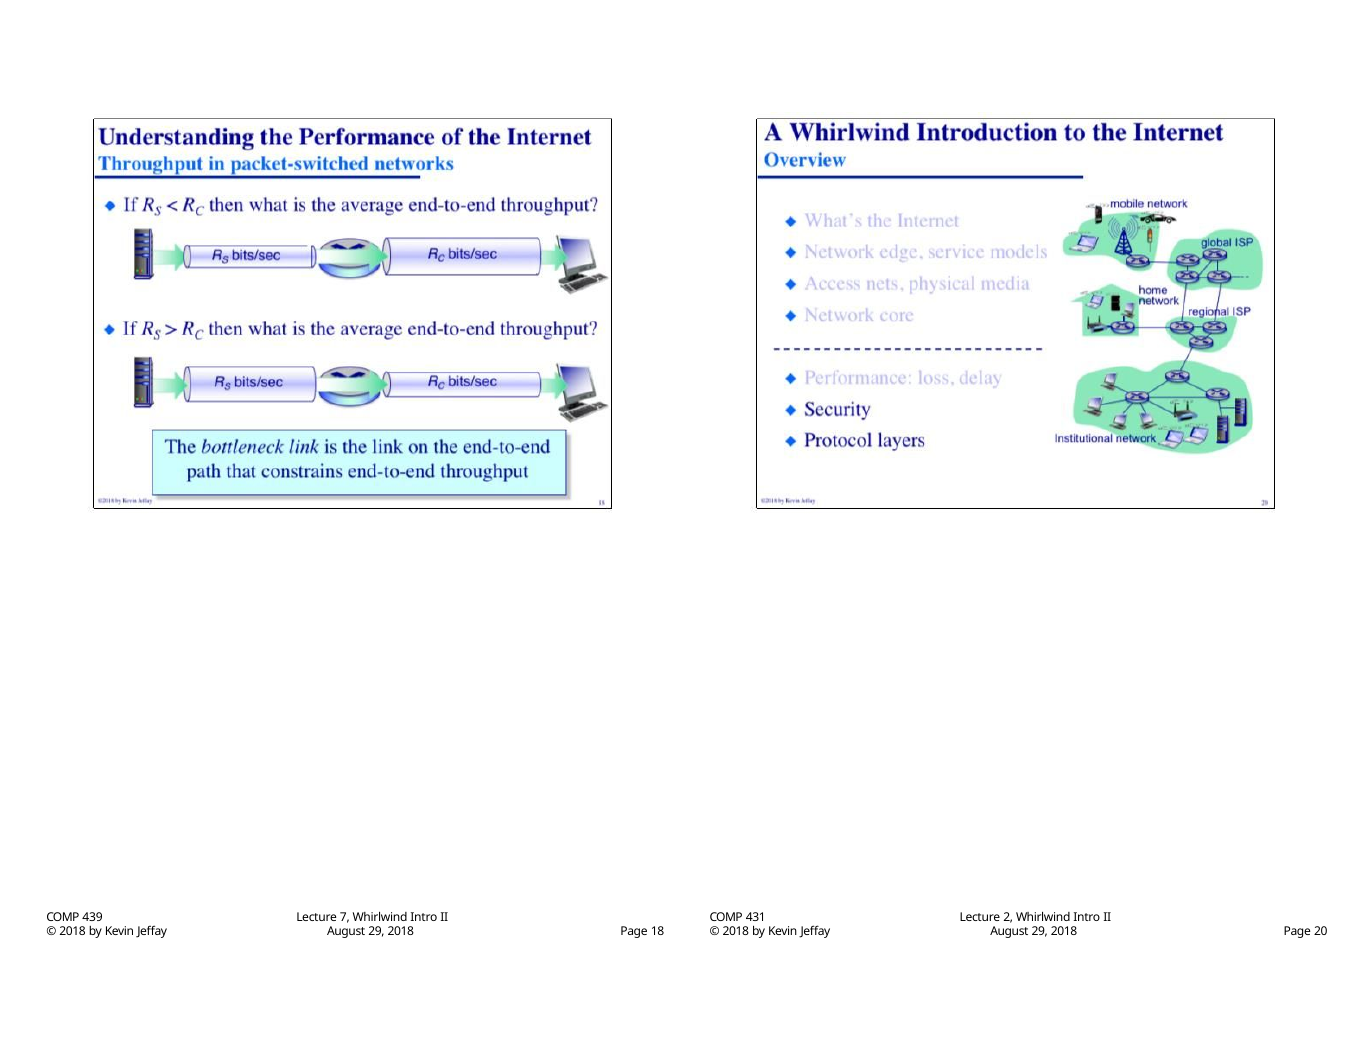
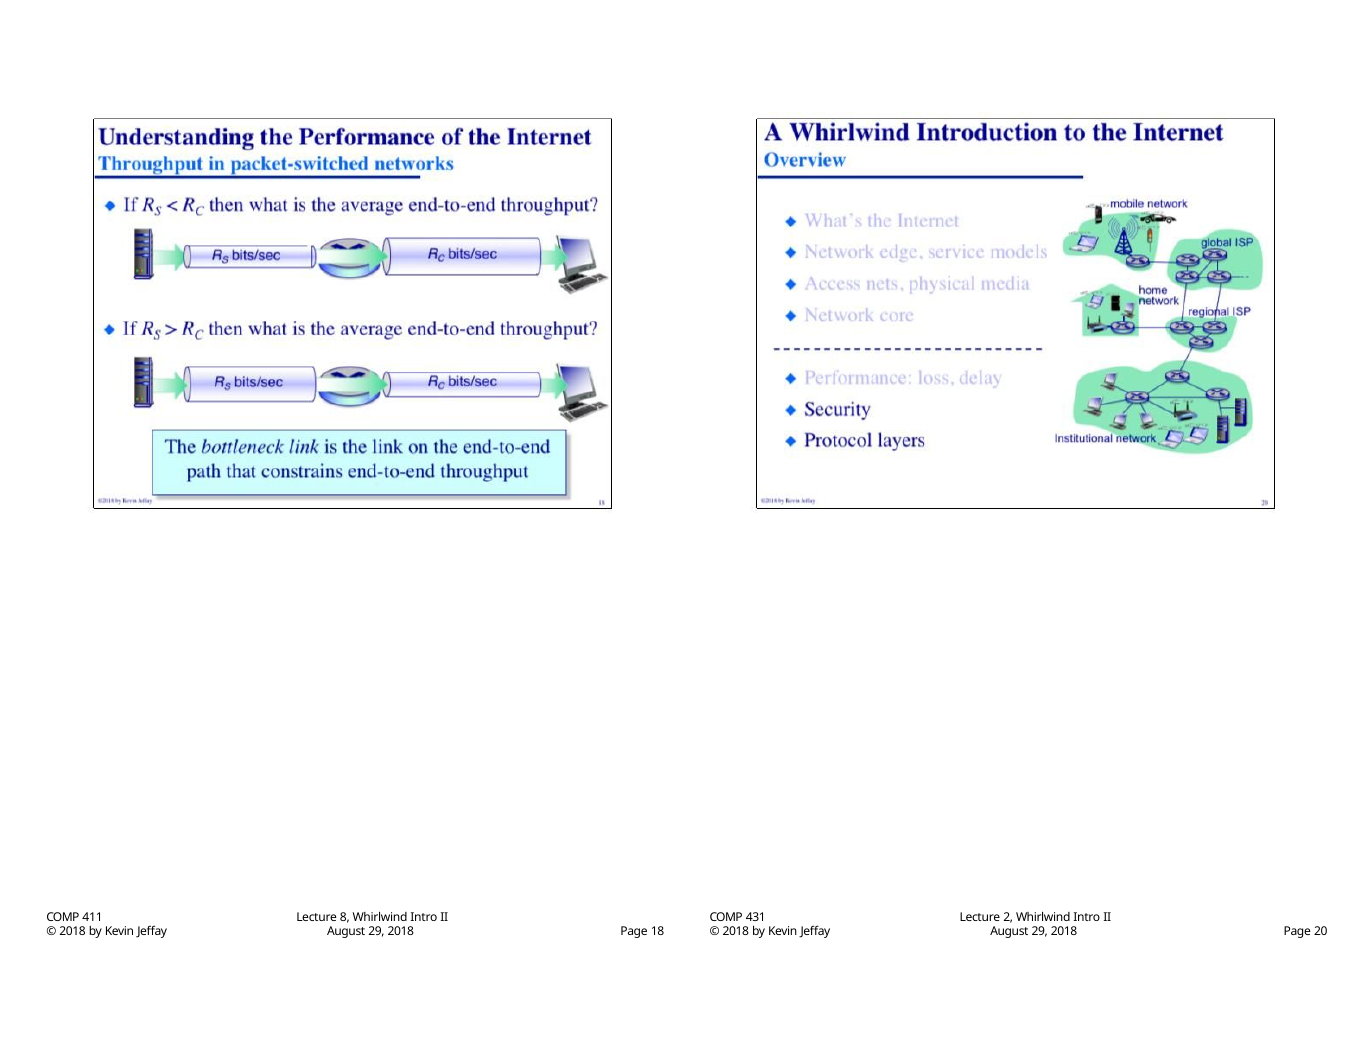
439: 439 -> 411 (93, 918)
7: 7 -> 8 (345, 918)
